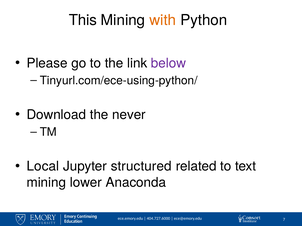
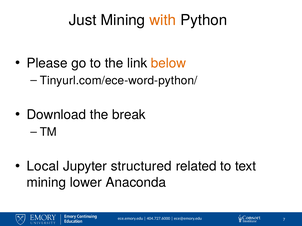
This: This -> Just (83, 20)
below colour: purple -> orange (168, 63)
Tinyurl.com/ece-using-python/: Tinyurl.com/ece-using-python/ -> Tinyurl.com/ece-word-python/ (119, 81)
never: never -> break (129, 115)
